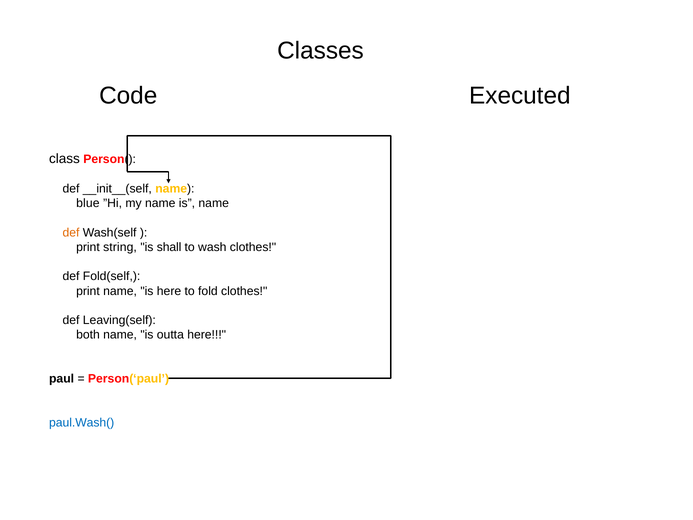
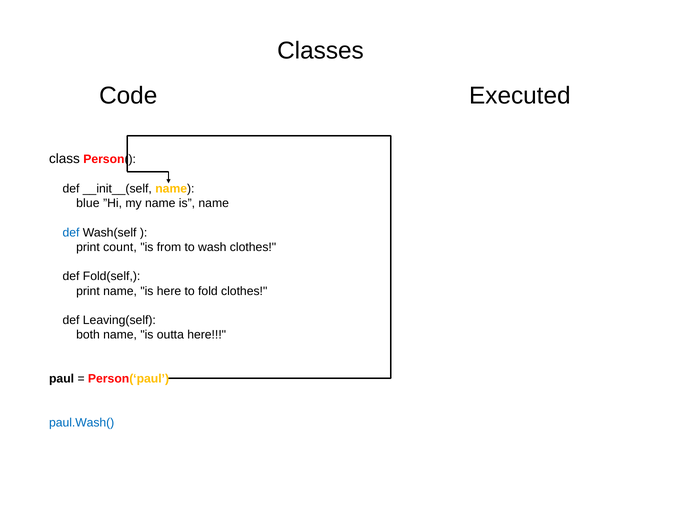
def colour: orange -> blue (71, 232)
string: string -> count (120, 247)
shall: shall -> from (169, 247)
